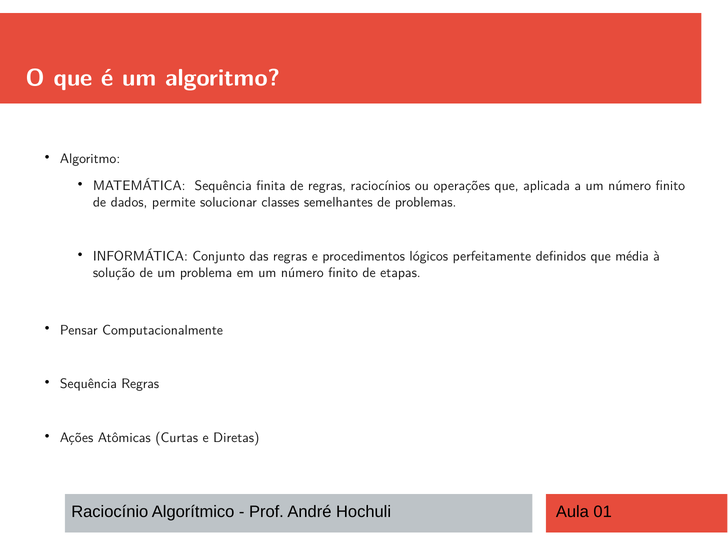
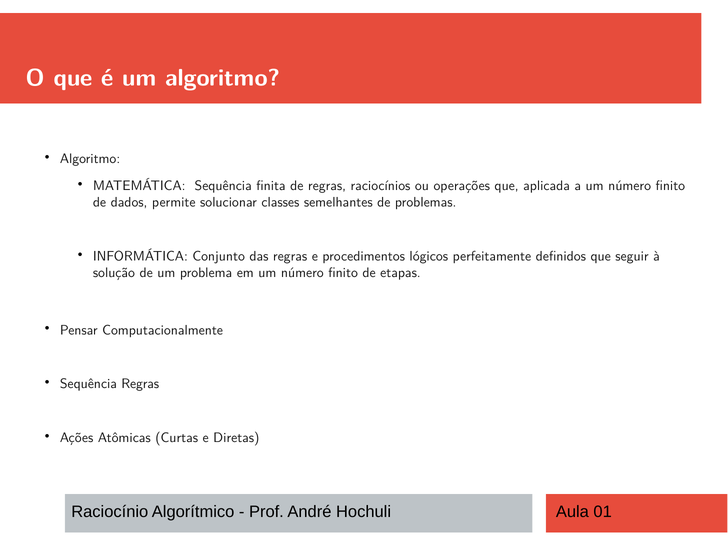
média: média -> seguir (632, 256)
